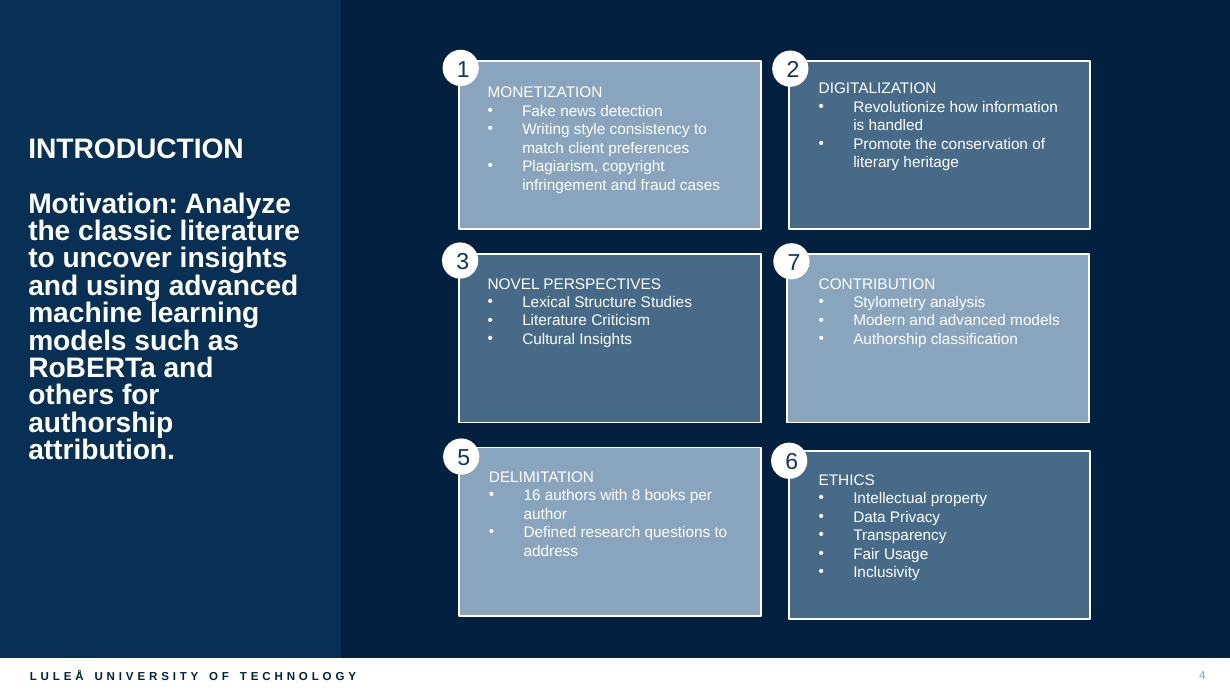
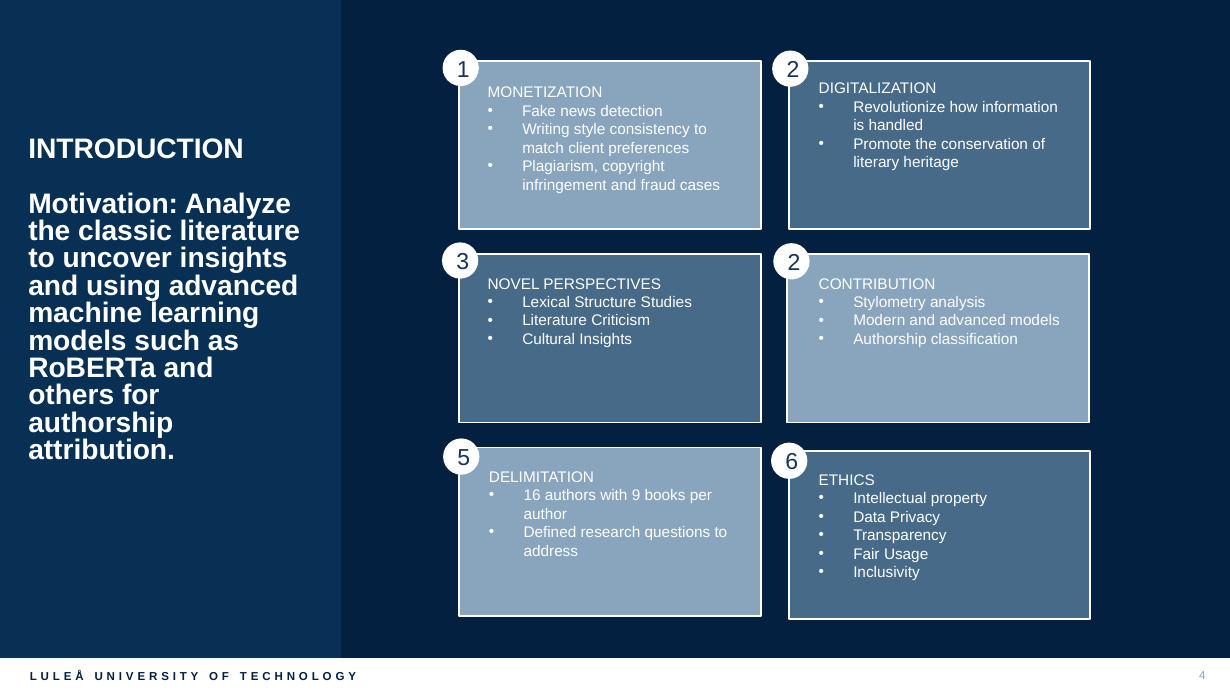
3 7: 7 -> 2 (794, 263)
8: 8 -> 9 (636, 496)
